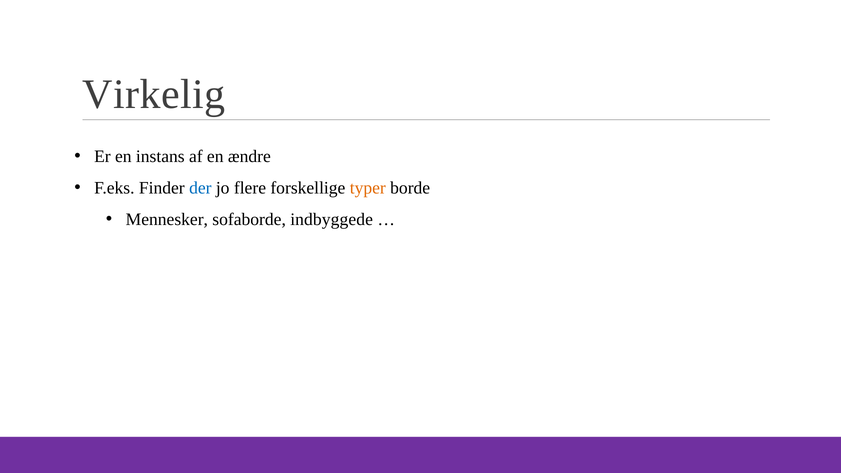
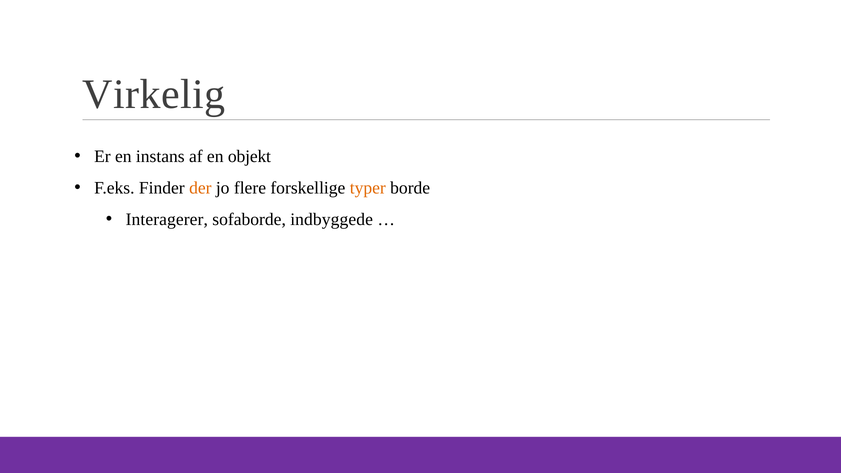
ændre: ændre -> objekt (249, 156)
der colour: blue -> orange (200, 188)
Mennesker: Mennesker -> Interagerer (167, 219)
